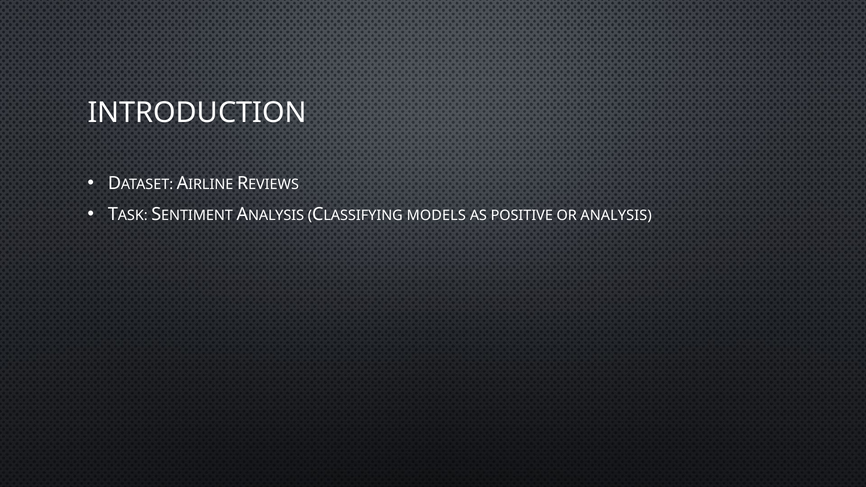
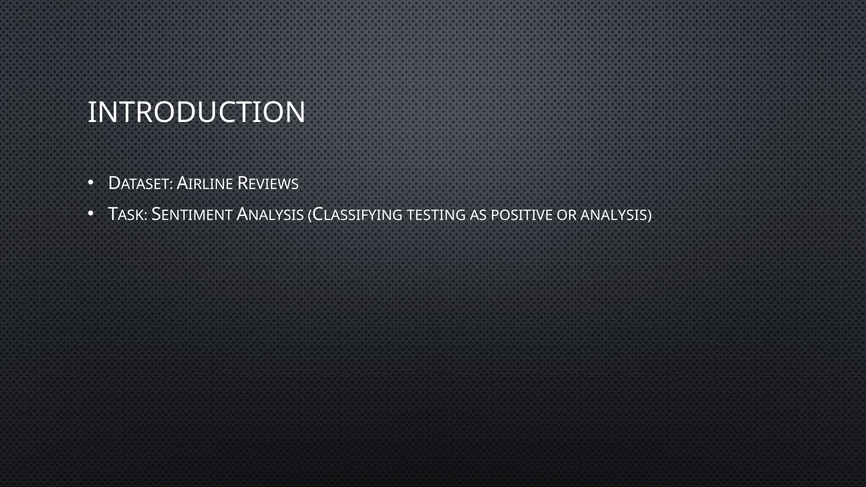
MODELS: MODELS -> TESTING (436, 215)
